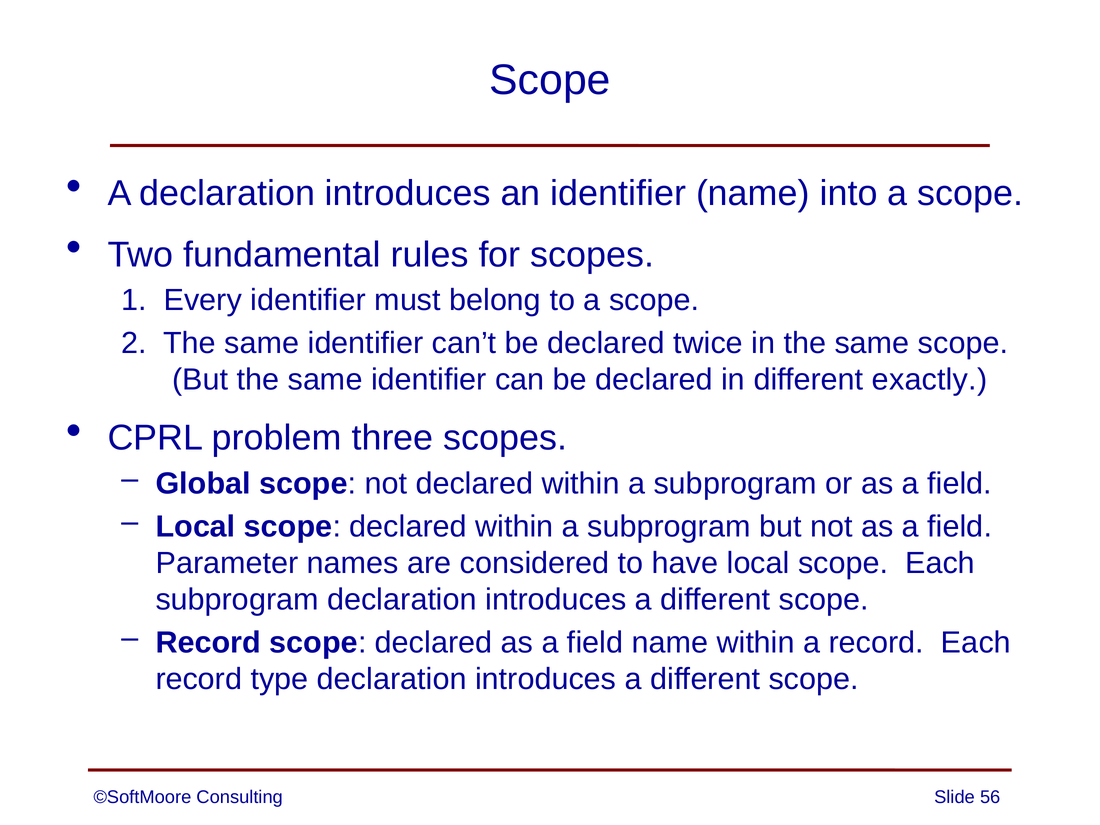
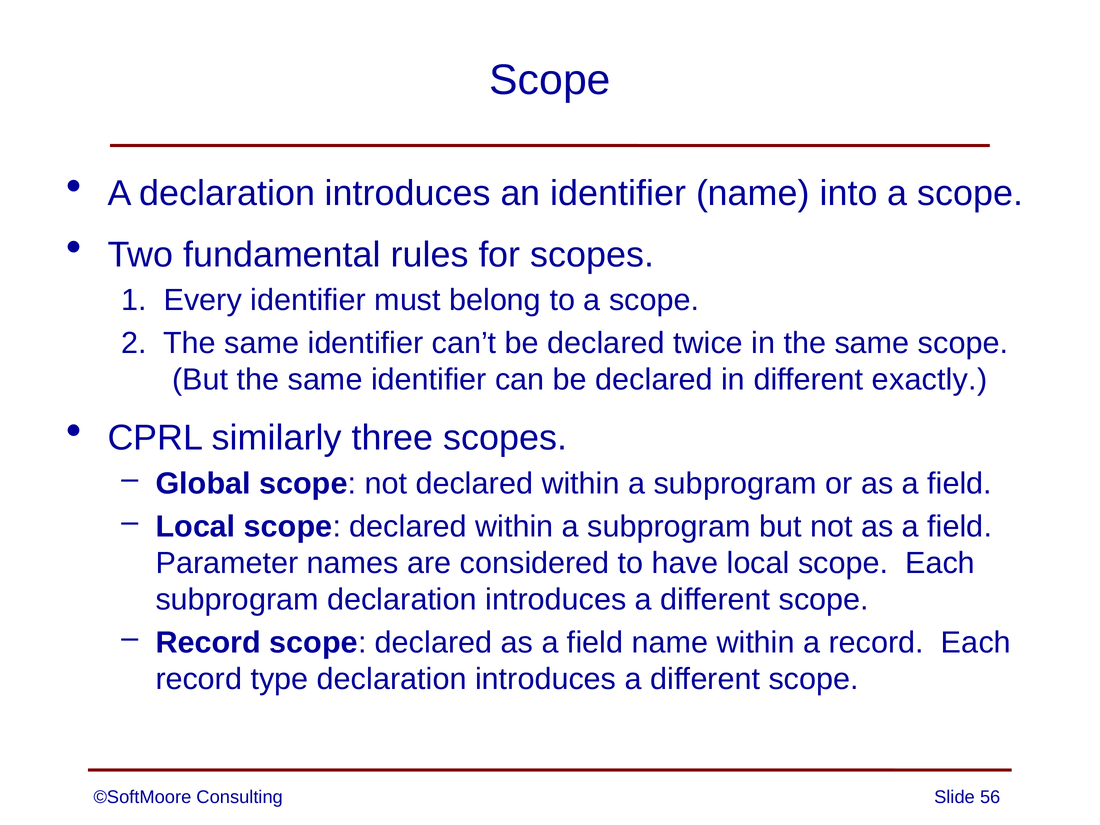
problem: problem -> similarly (277, 438)
